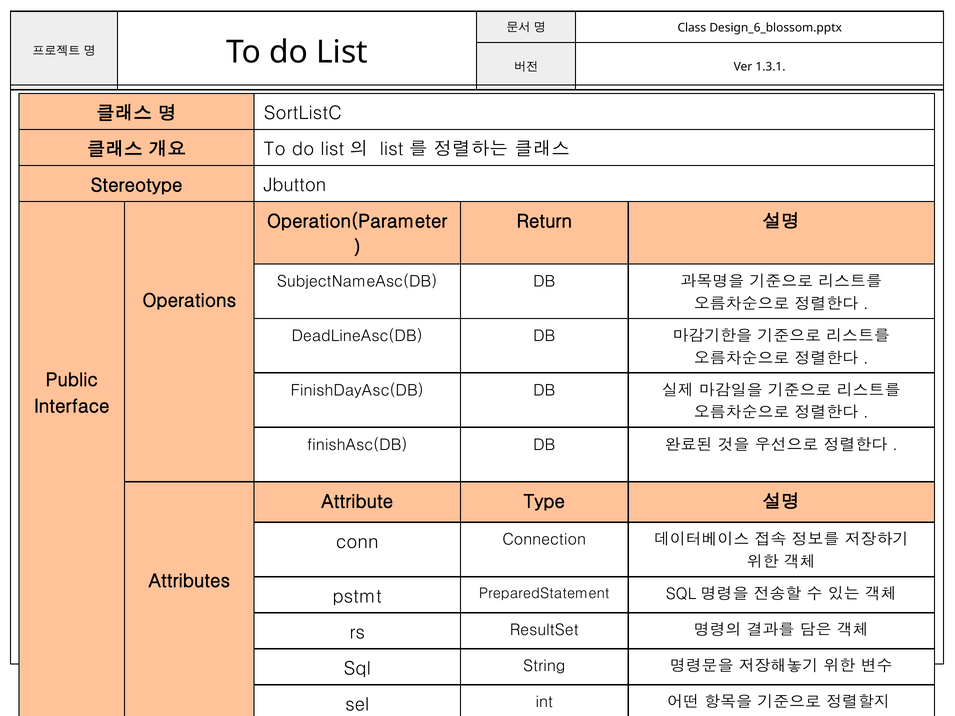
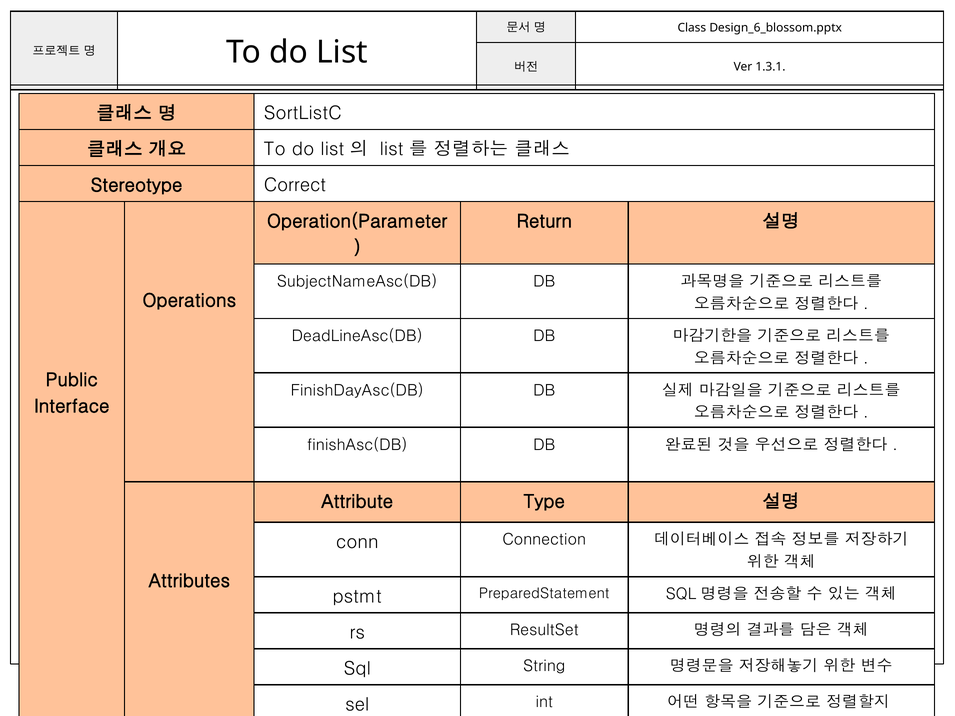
Jbutton: Jbutton -> Correct (295, 185)
